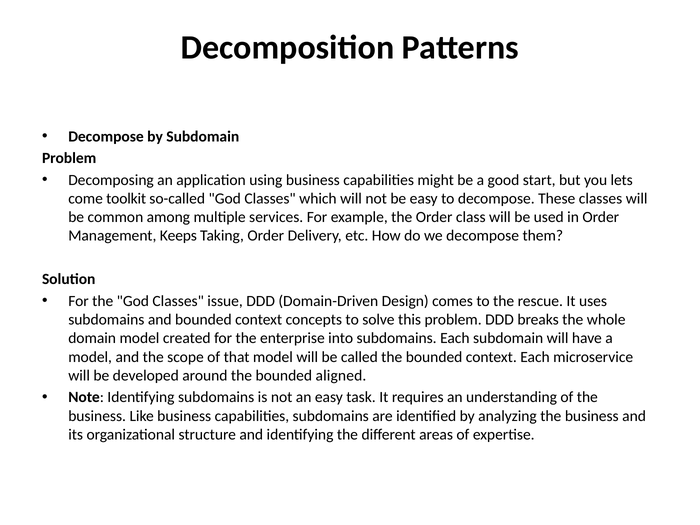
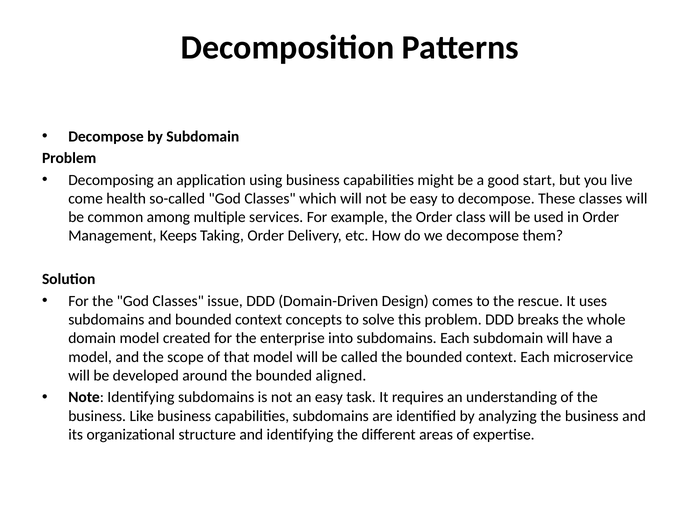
lets: lets -> live (622, 180)
toolkit: toolkit -> health (126, 199)
